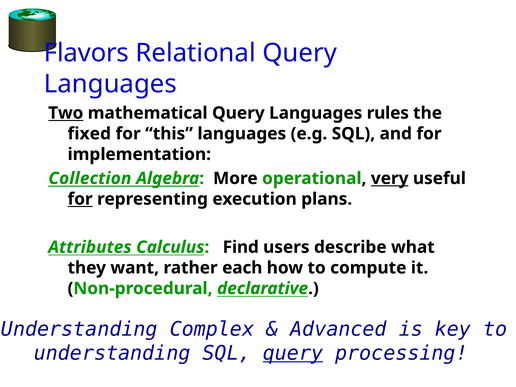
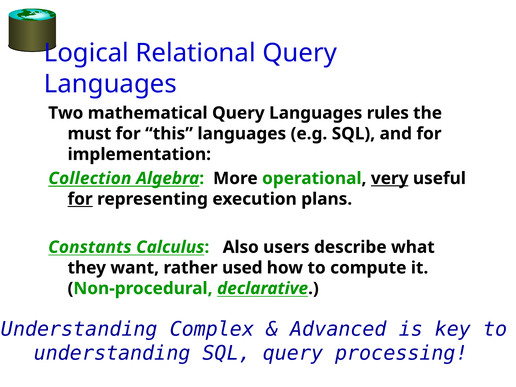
Flavors: Flavors -> Logical (86, 53)
Two underline: present -> none (66, 113)
fixed: fixed -> must (89, 134)
Attributes: Attributes -> Constants (90, 247)
Find: Find -> Also (241, 247)
each: each -> used (242, 268)
query underline: present -> none (293, 353)
